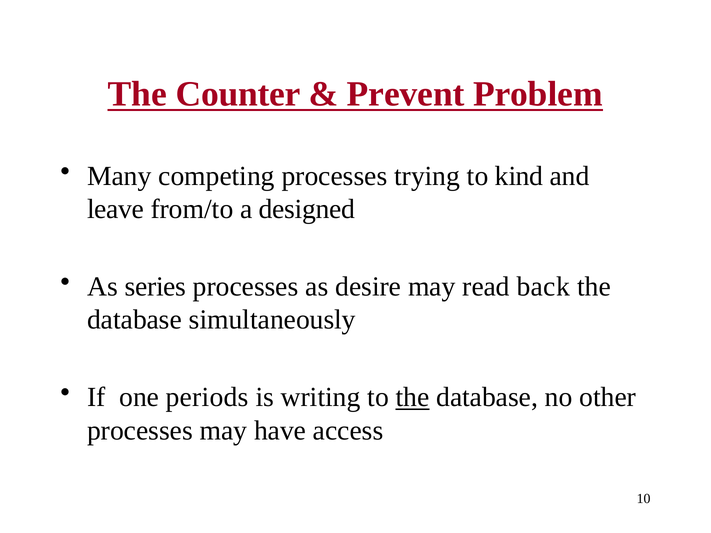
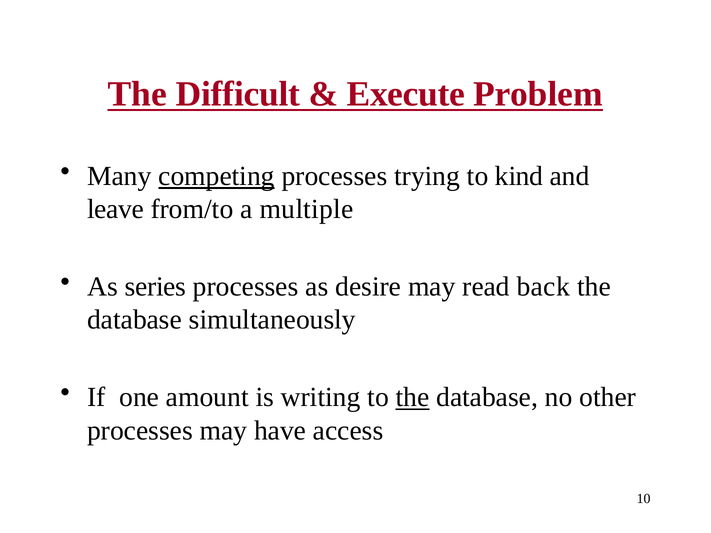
Counter: Counter -> Difficult (238, 94)
Prevent: Prevent -> Execute (406, 94)
competing underline: none -> present (217, 176)
designed: designed -> multiple (307, 209)
periods: periods -> amount (207, 397)
